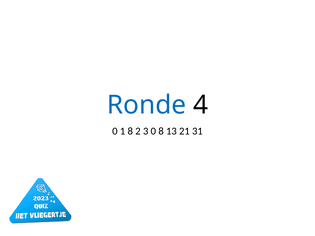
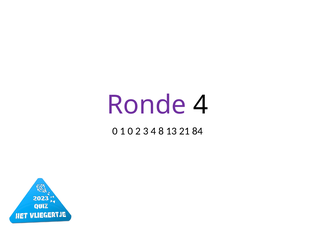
Ronde colour: blue -> purple (147, 105)
1 8: 8 -> 0 (130, 131)
3 0: 0 -> 4 (153, 131)
31: 31 -> 84 (197, 131)
